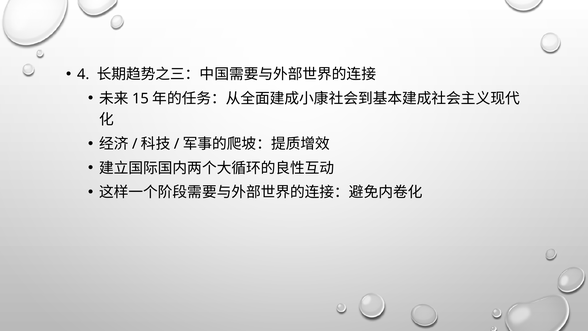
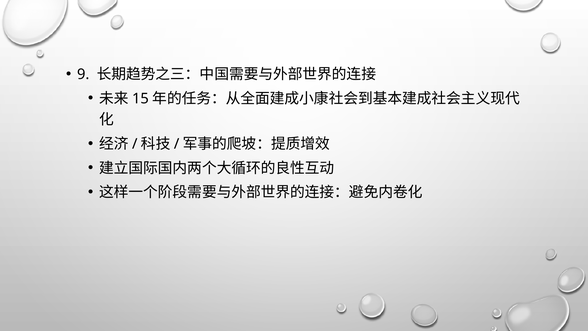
4: 4 -> 9 (83, 74)
